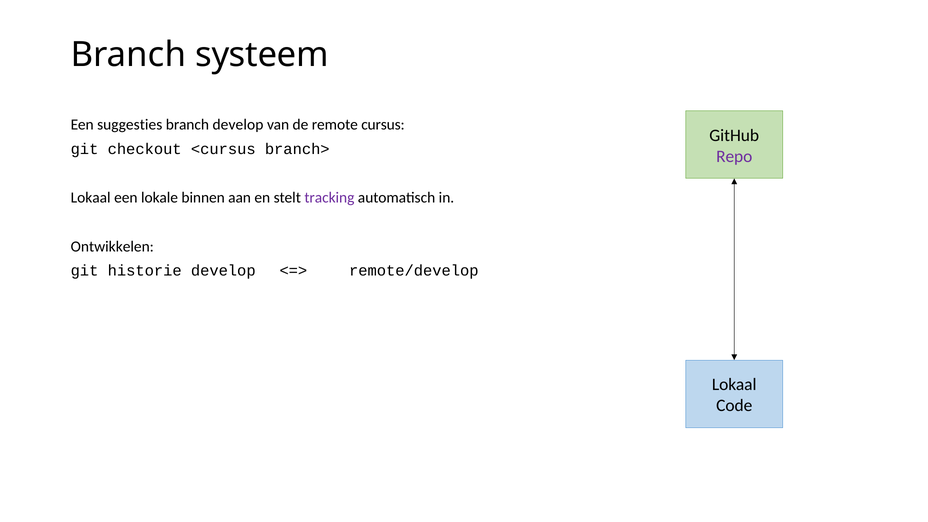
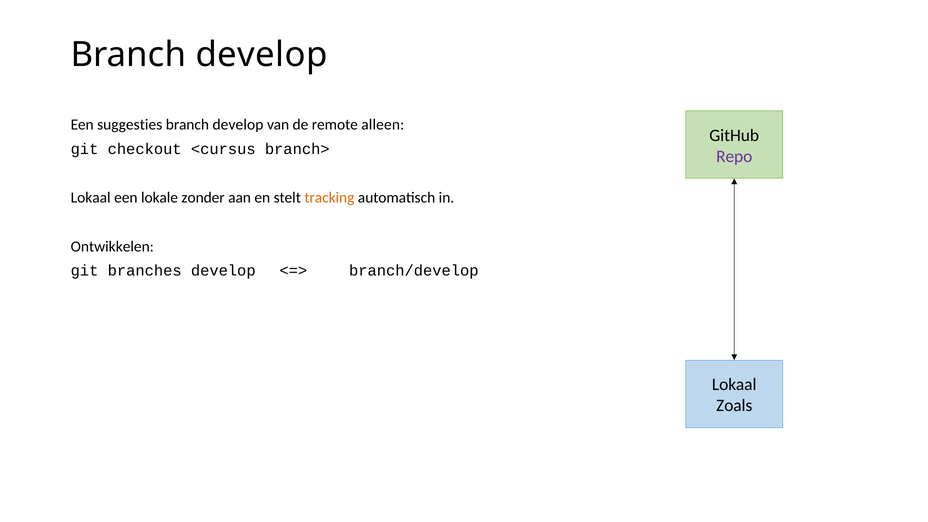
systeem: systeem -> develop (262, 55)
cursus: cursus -> alleen (383, 125)
binnen: binnen -> zonder (203, 198)
tracking colour: purple -> orange (329, 198)
historie: historie -> branches (145, 271)
remote/develop: remote/develop -> branch/develop (414, 271)
Code: Code -> Zoals (734, 406)
